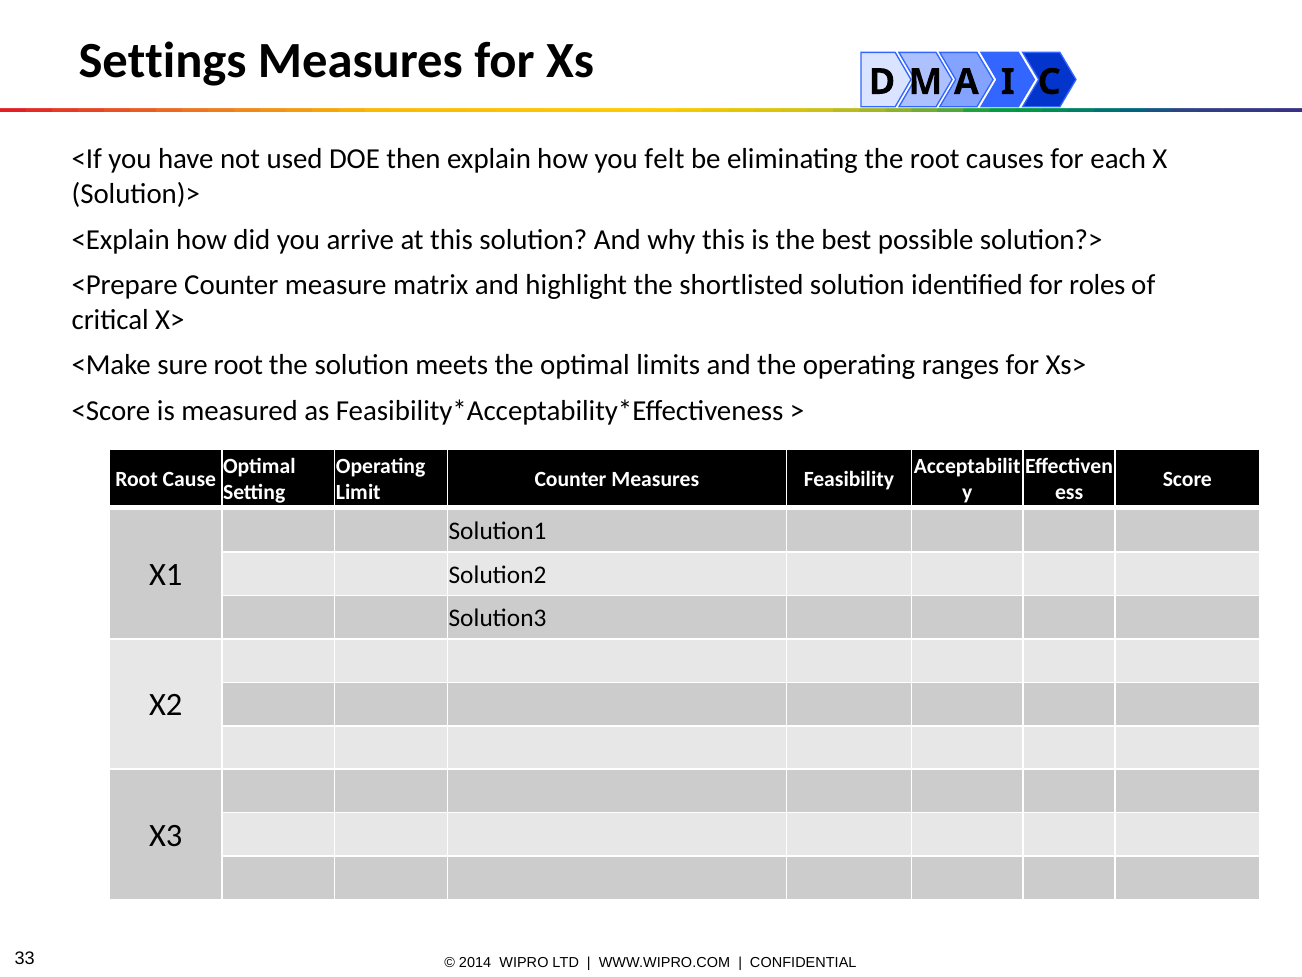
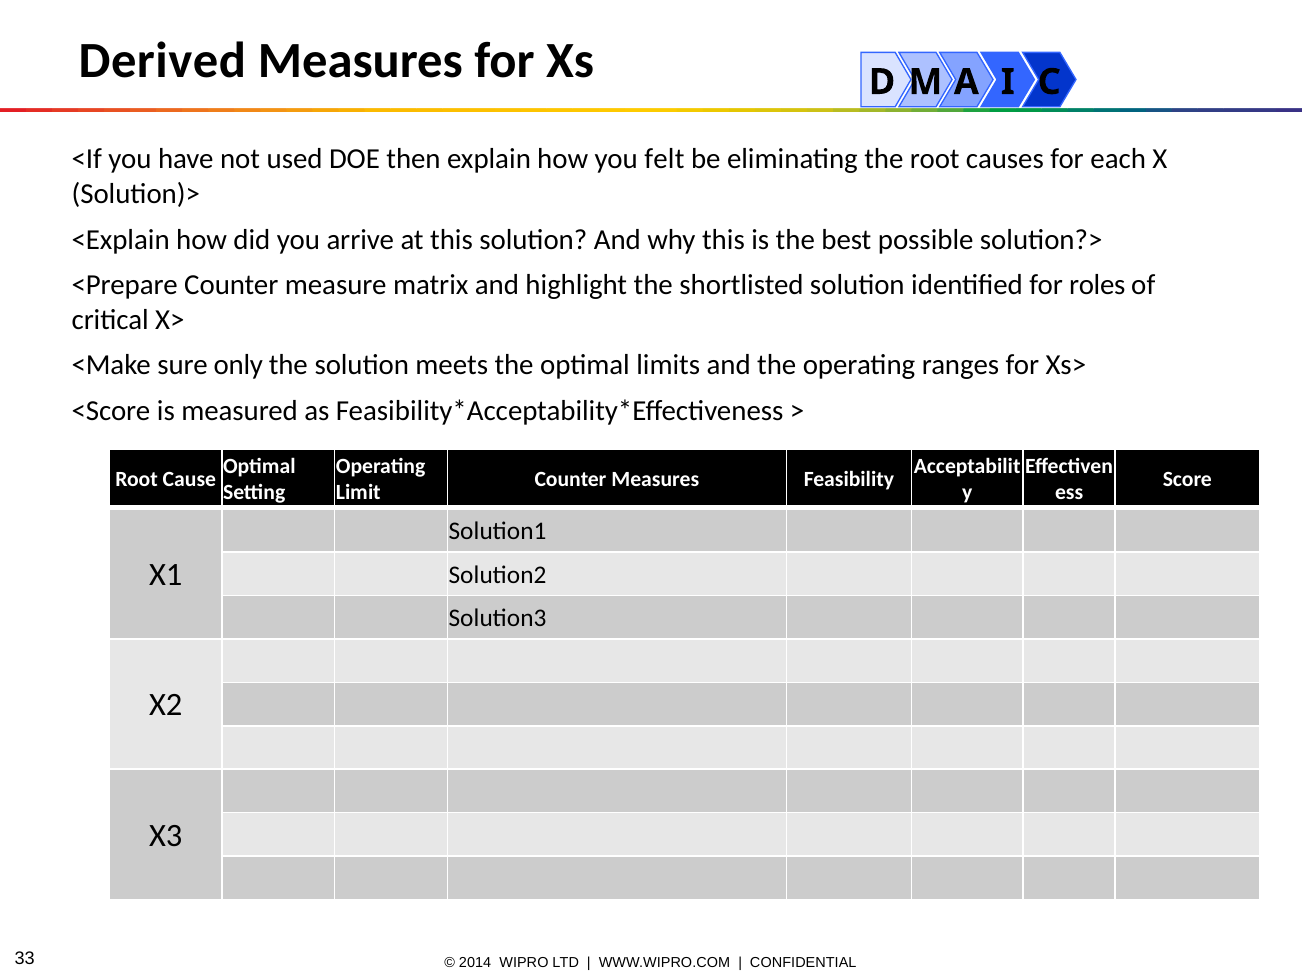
Settings: Settings -> Derived (162, 61)
sure root: root -> only (238, 365)
